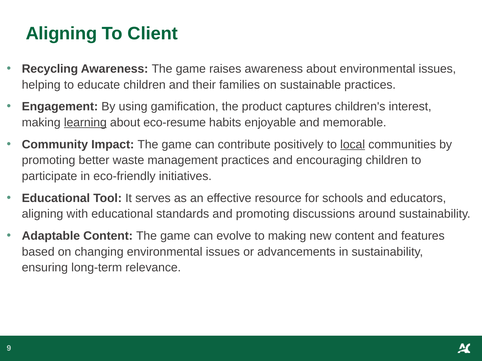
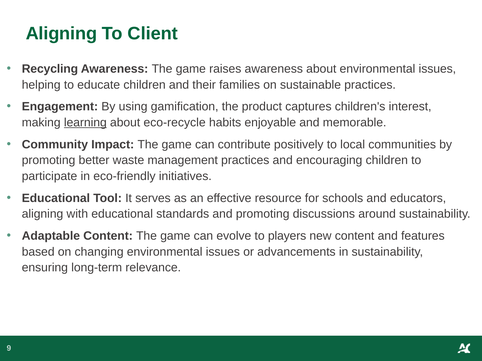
eco-resume: eco-resume -> eco-recycle (175, 123)
local underline: present -> none (353, 145)
to making: making -> players (287, 236)
